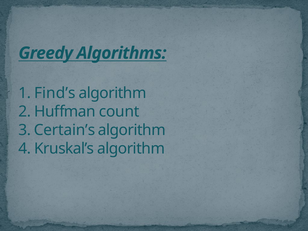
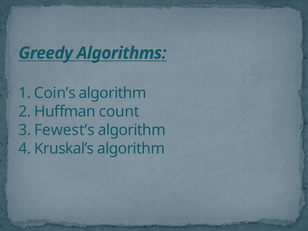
Find’s: Find’s -> Coin’s (55, 93)
Certain’s: Certain’s -> Fewest’s (64, 130)
